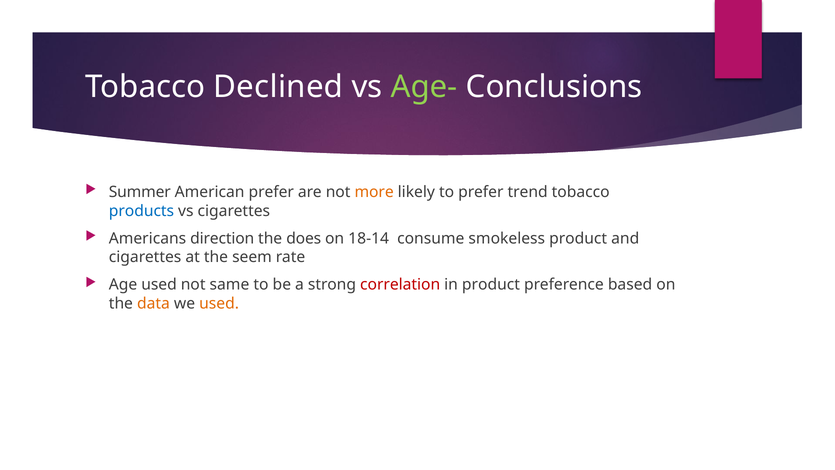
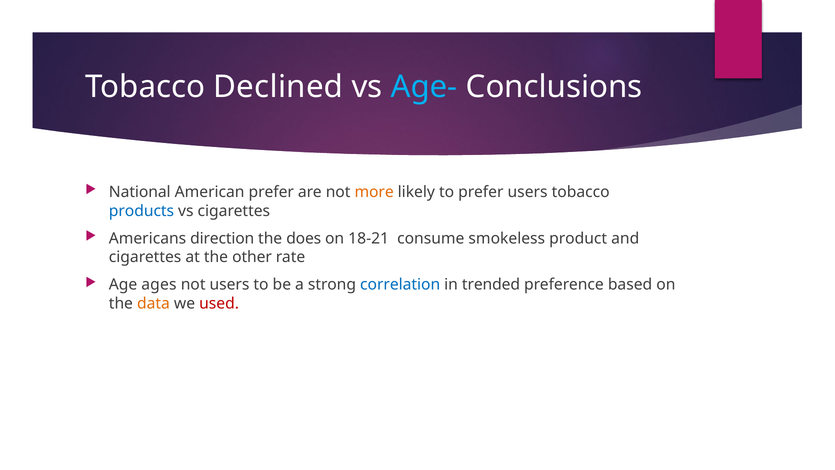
Age- colour: light green -> light blue (424, 87)
Summer: Summer -> National (140, 192)
prefer trend: trend -> users (528, 192)
18-14: 18-14 -> 18-21 (369, 238)
seem: seem -> other (252, 257)
Age used: used -> ages (159, 284)
not same: same -> users (229, 284)
correlation colour: red -> blue (400, 284)
in product: product -> trended (491, 284)
used colour: orange -> red (219, 303)
